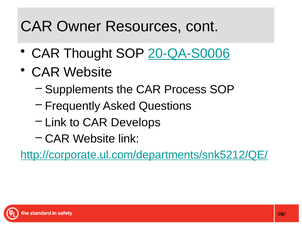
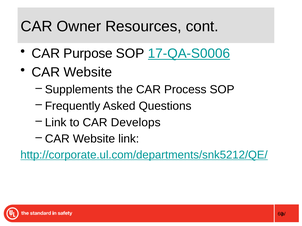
Thought: Thought -> Purpose (88, 54)
20-QA-S0006: 20-QA-S0006 -> 17-QA-S0006 (189, 54)
